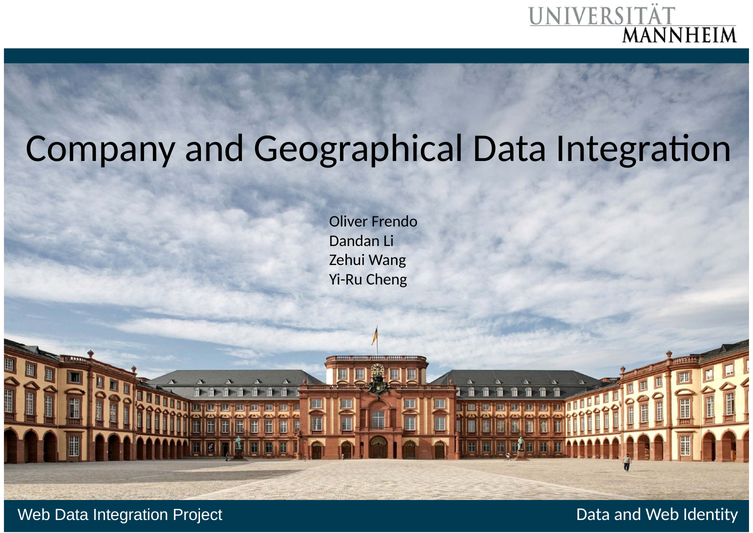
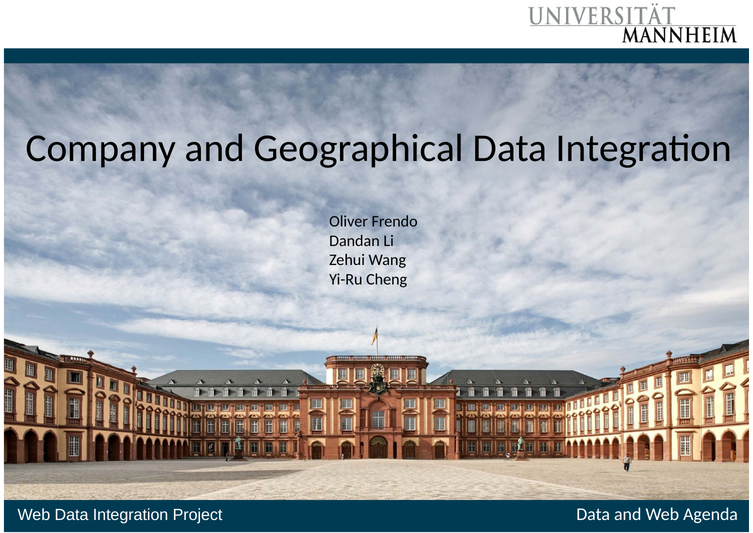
Identity: Identity -> Agenda (711, 515)
